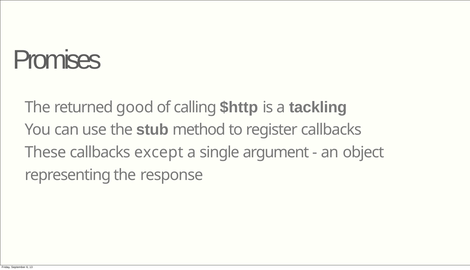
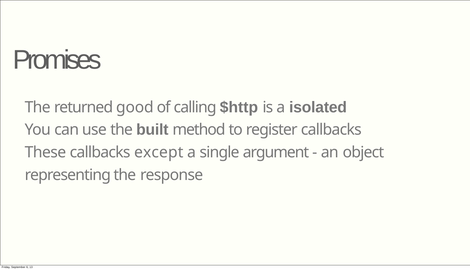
tackling: tackling -> isolated (318, 107)
stub: stub -> built (152, 129)
